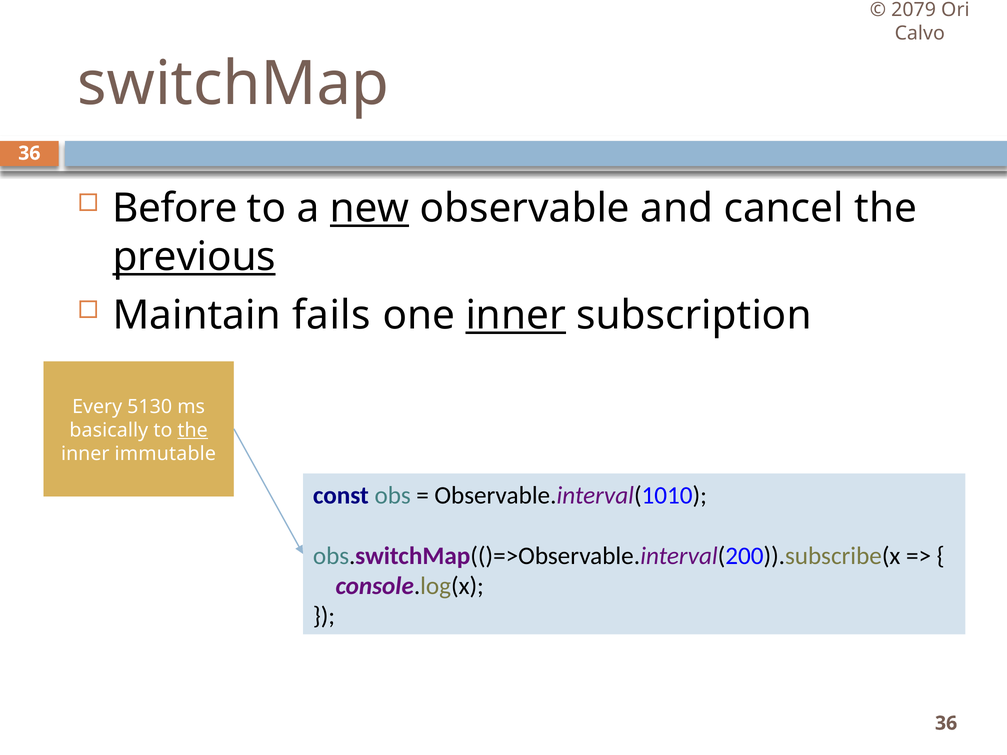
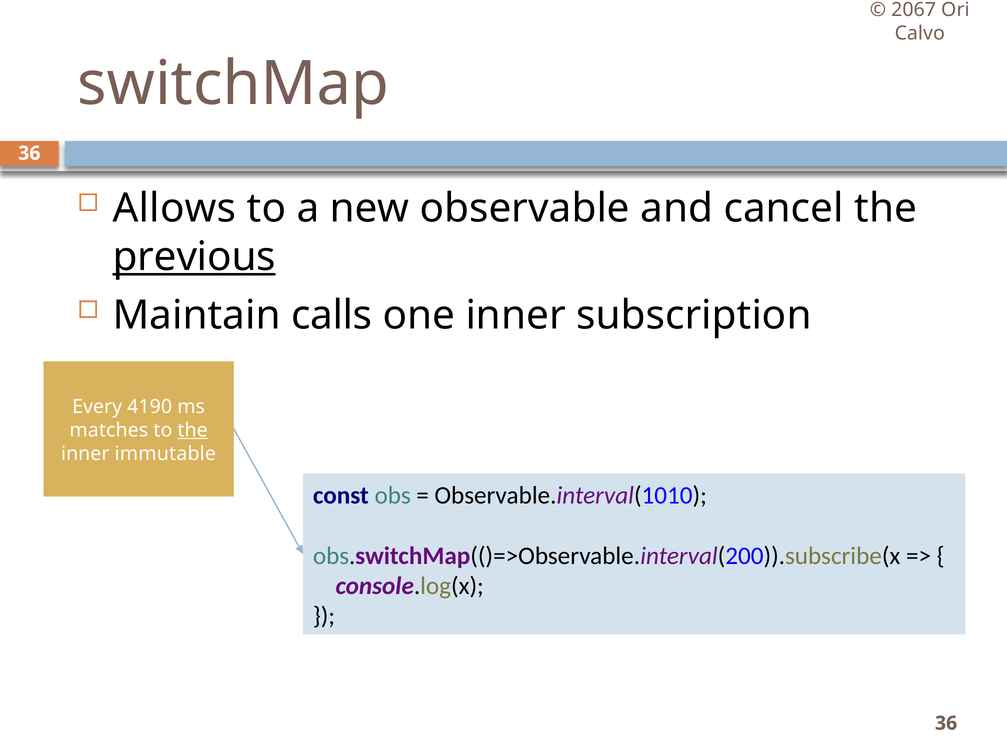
2079: 2079 -> 2067 (914, 10)
Before: Before -> Allows (174, 208)
new underline: present -> none (370, 208)
fails: fails -> calls (332, 316)
inner underline: present -> none (516, 316)
5130: 5130 -> 4190 (150, 407)
basically: basically -> matches (109, 430)
